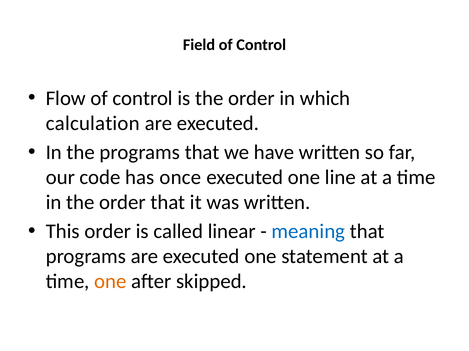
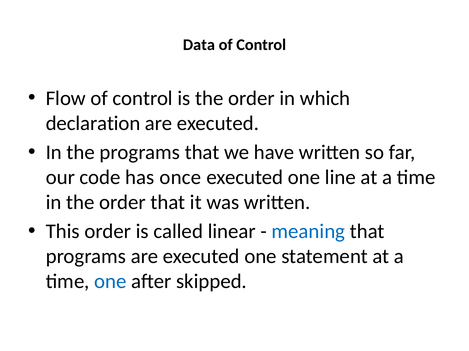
Field: Field -> Data (199, 45)
calculation: calculation -> declaration (93, 123)
one colour: orange -> blue (110, 282)
